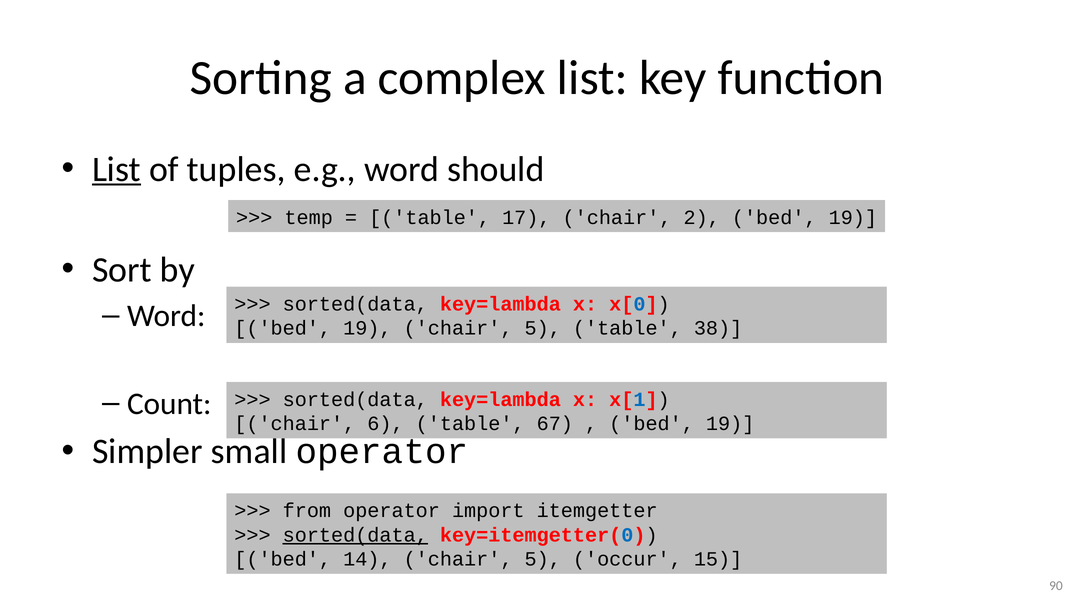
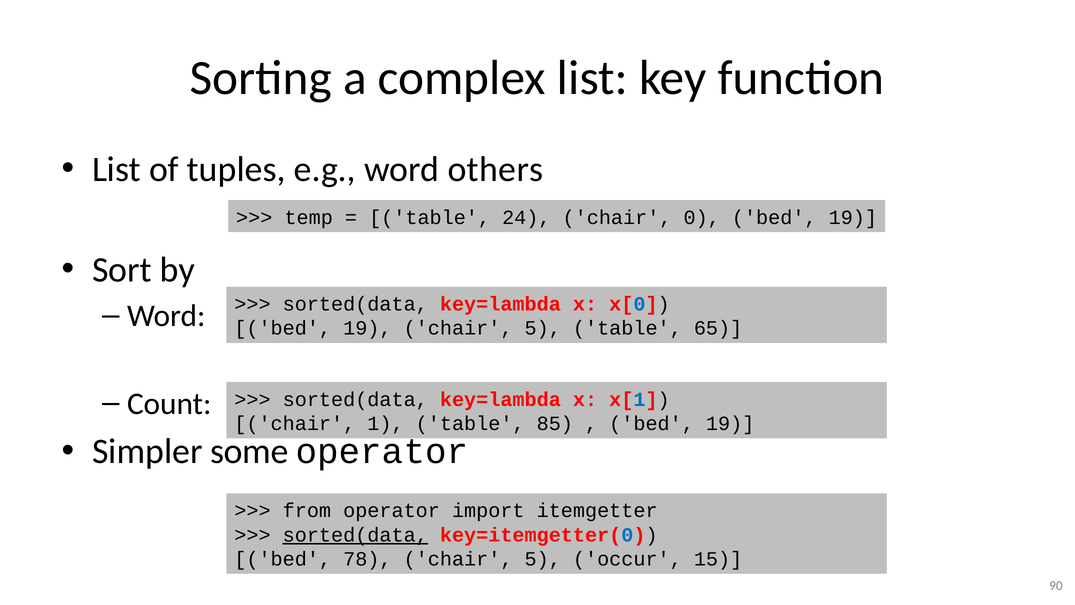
List underline: present -> none (117, 169)
should: should -> others (496, 169)
17: 17 -> 24 (526, 217)
2: 2 -> 0 (702, 217)
38: 38 -> 65 (718, 328)
6: 6 -> 1 (385, 423)
67: 67 -> 85 (555, 423)
small: small -> some (249, 451)
14: 14 -> 78 (367, 559)
